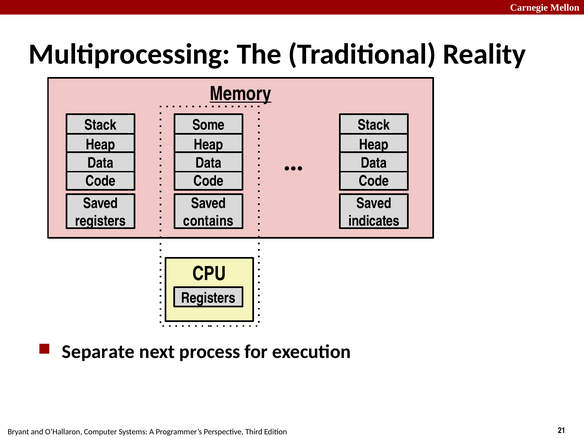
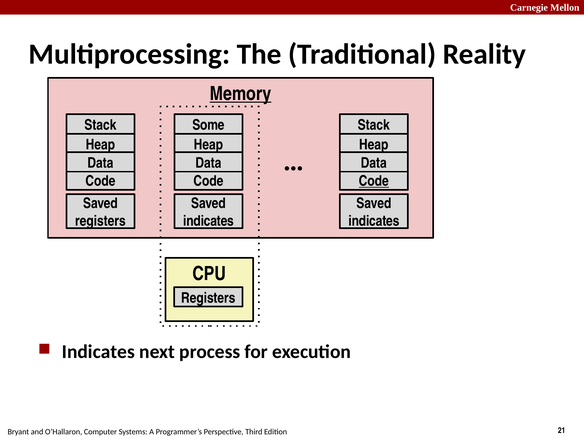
Code underline: none -> present (374, 181)
contains: contains -> indicates (209, 221)
Separate: Separate -> Indicates (98, 352)
